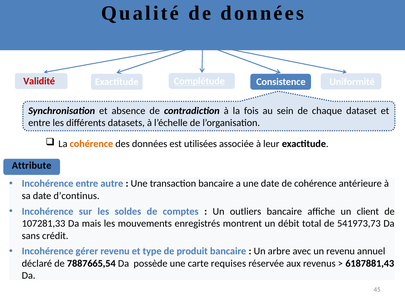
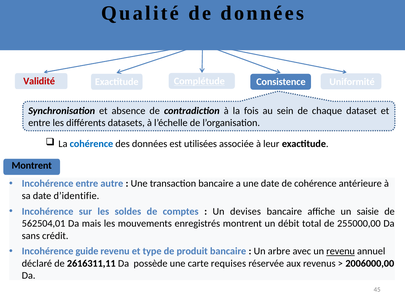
cohérence colour: orange -> blue (91, 144)
Attribute: Attribute -> Montrent (32, 165)
d’continus: d’continus -> d’identifie (76, 196)
outliers: outliers -> devises (245, 211)
client: client -> saisie (368, 211)
107281,33: 107281,33 -> 562504,01 (44, 223)
541973,73: 541973,73 -> 255000,00 (359, 223)
gérer: gérer -> guide (87, 251)
revenu underline: none -> present (341, 251)
7887665,54: 7887665,54 -> 2616311,11 (91, 263)
6187881,43: 6187881,43 -> 2006000,00 (370, 263)
